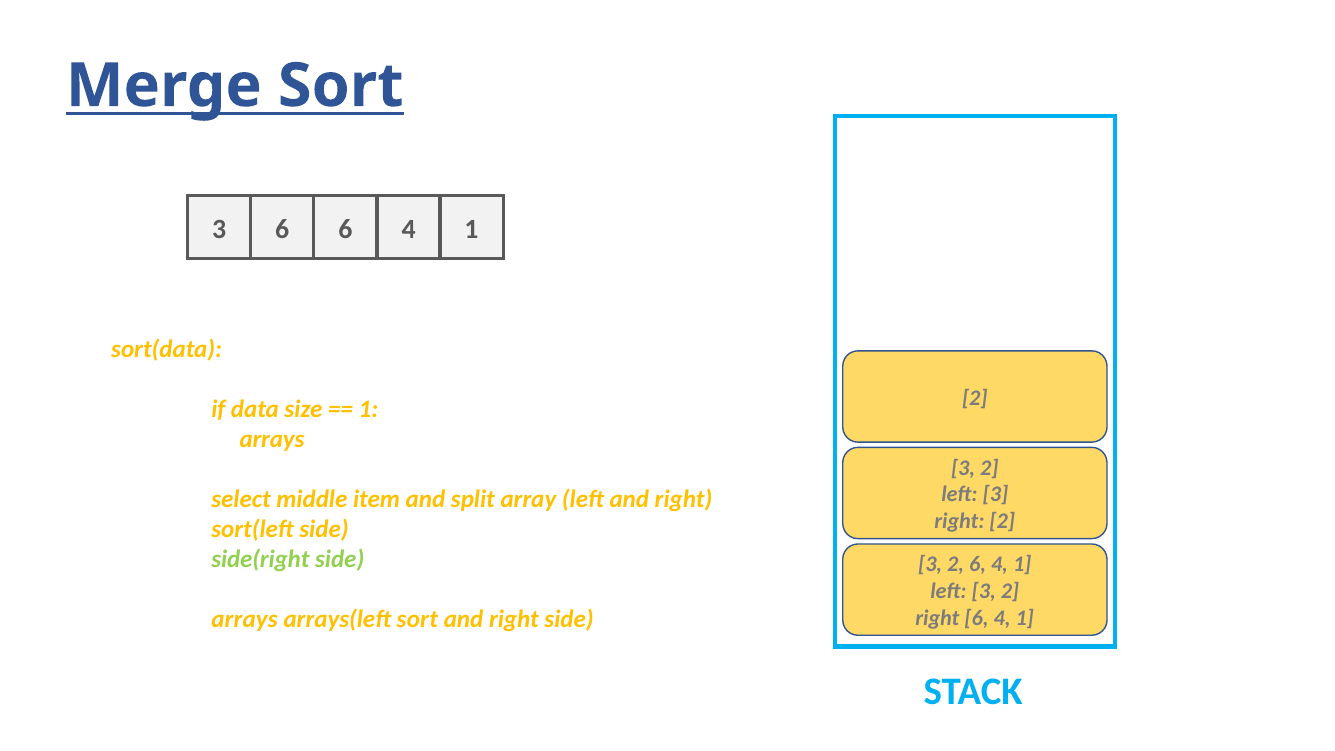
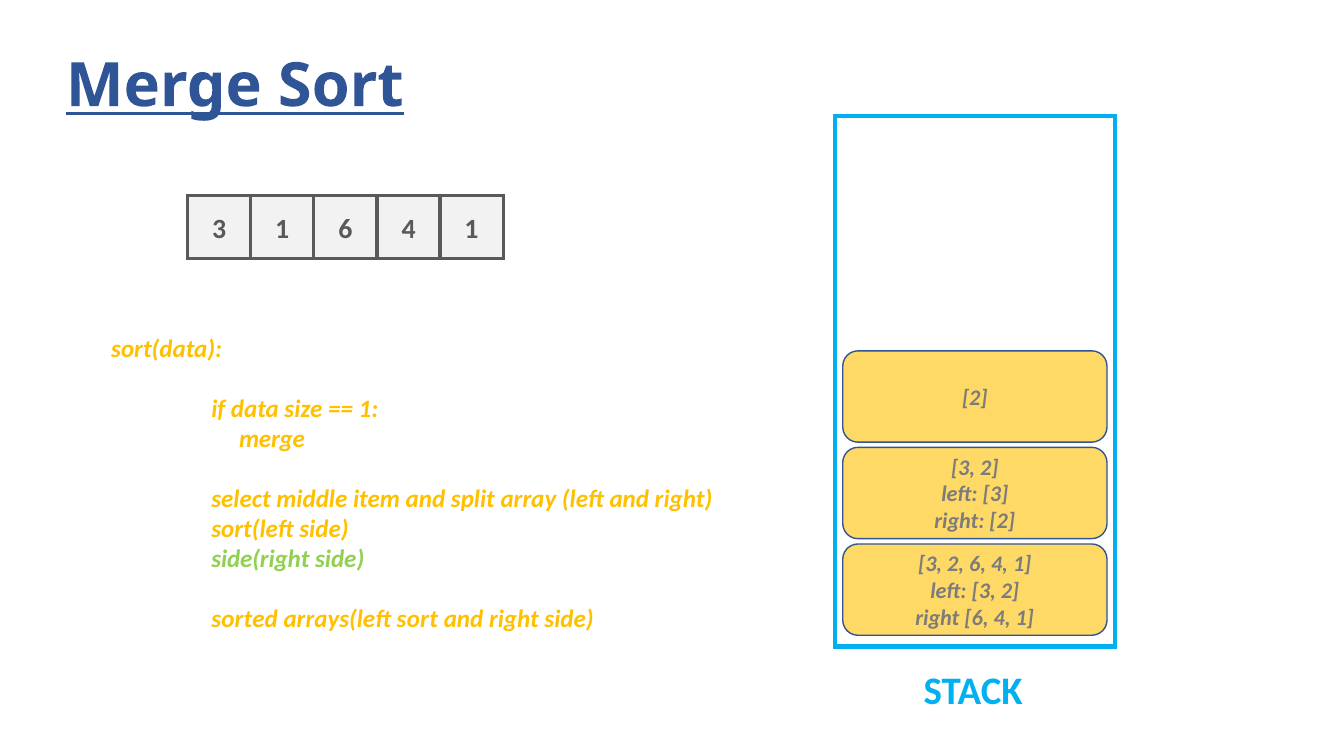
3 6: 6 -> 1 (282, 229)
arrays: arrays -> merge (272, 439)
arrays: arrays -> sorted (245, 619)
